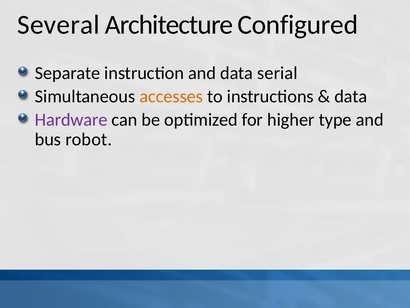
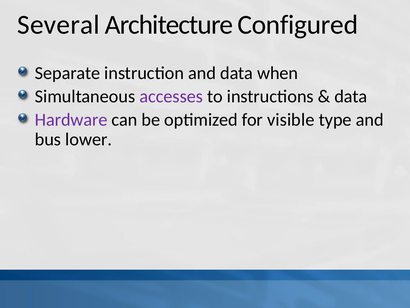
serial: serial -> when (278, 73)
accesses colour: orange -> purple (171, 96)
higher: higher -> visible (291, 120)
robot: robot -> lower (89, 139)
